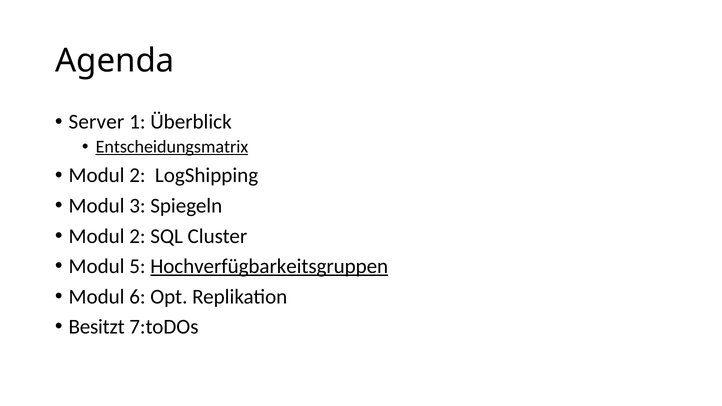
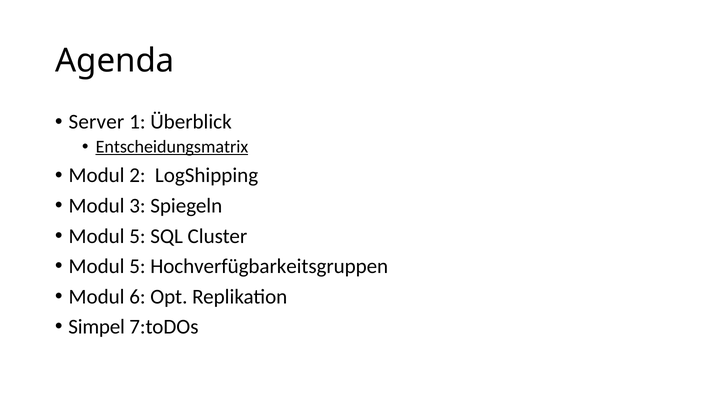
2: 2 -> 5 (137, 236)
Hochverfügbarkeitsgruppen underline: present -> none (269, 266)
Besitzt: Besitzt -> Simpel (97, 327)
